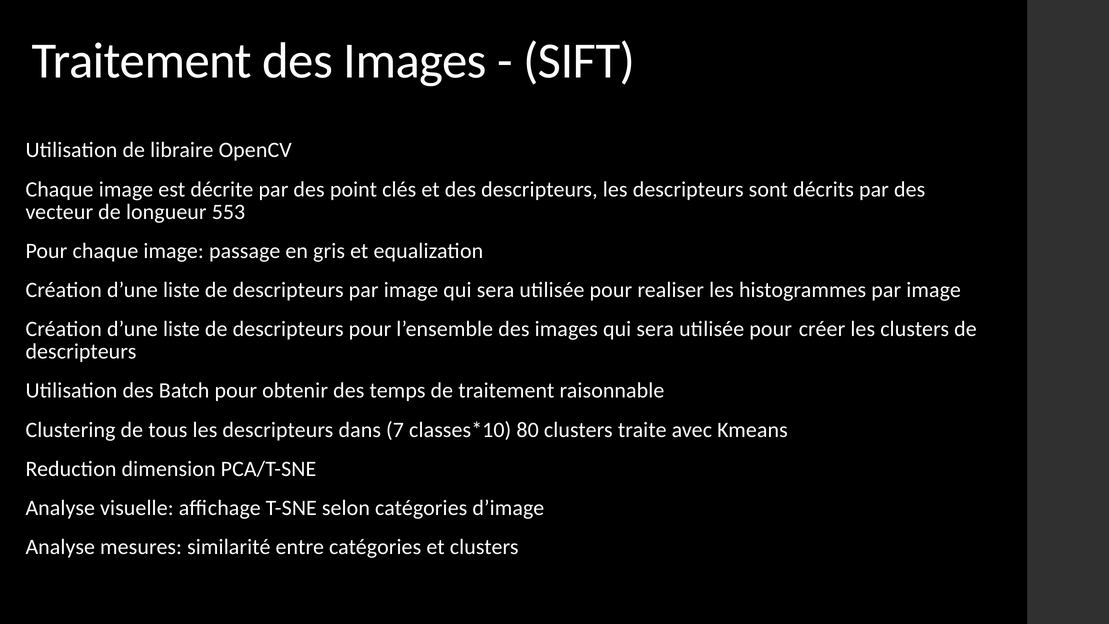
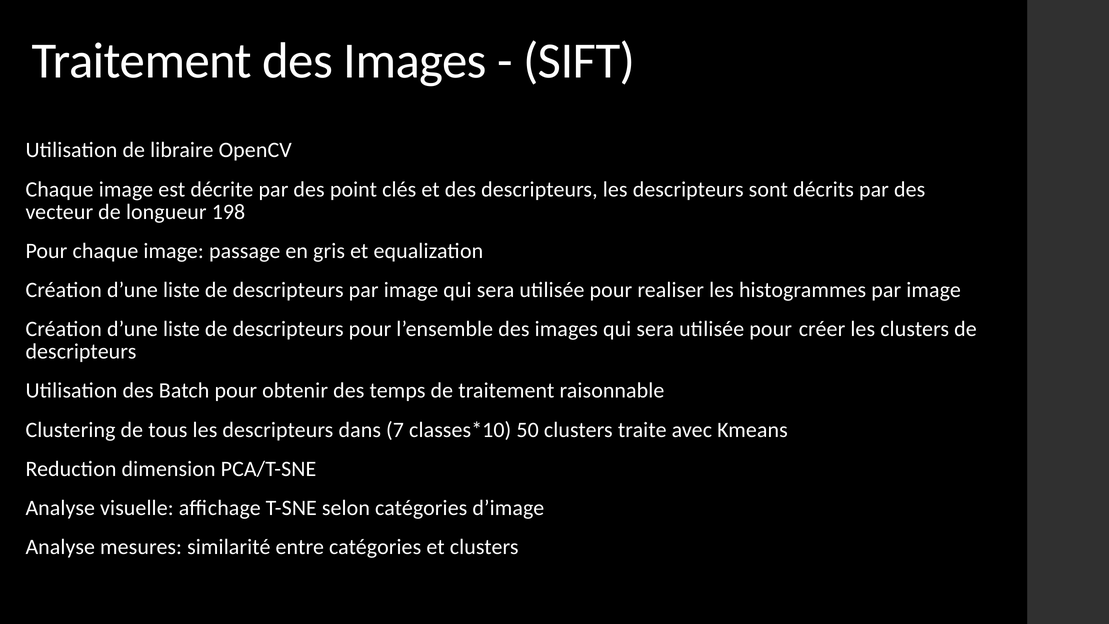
553: 553 -> 198 (229, 212)
80: 80 -> 50 (528, 430)
